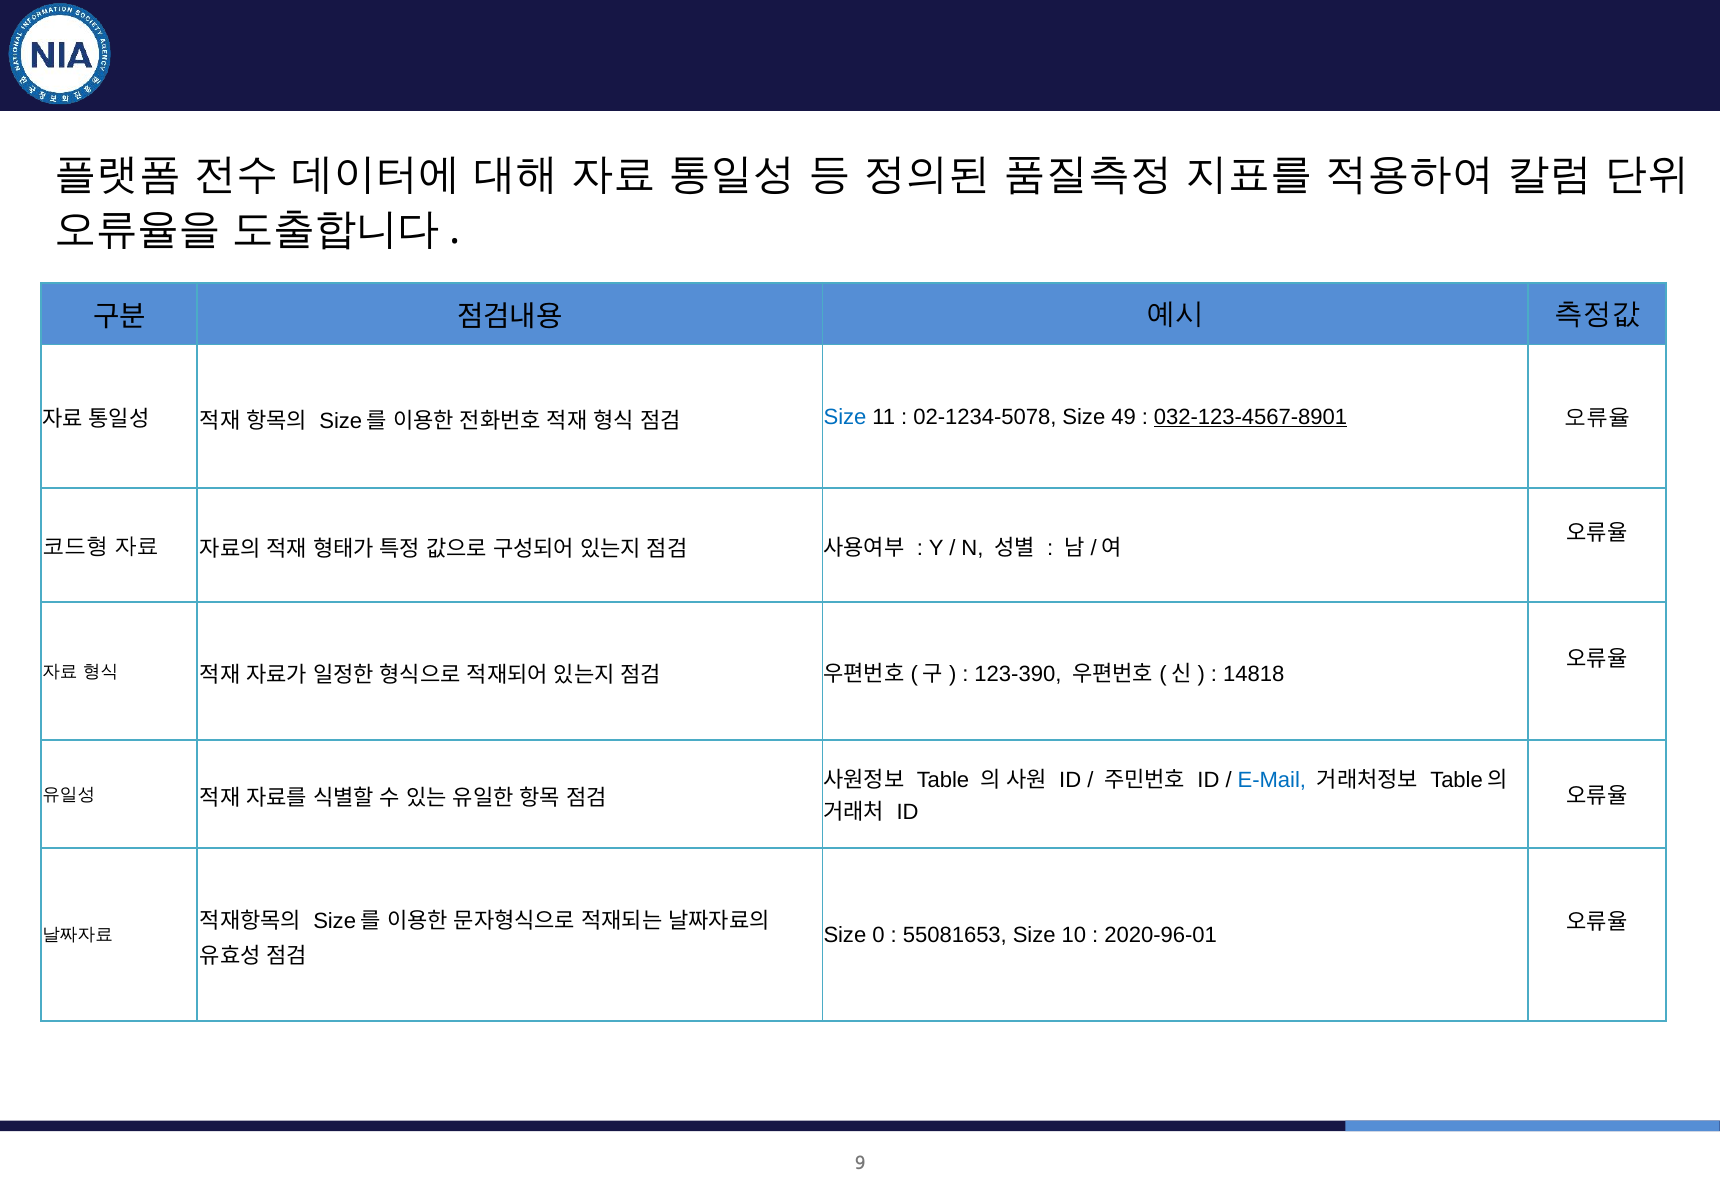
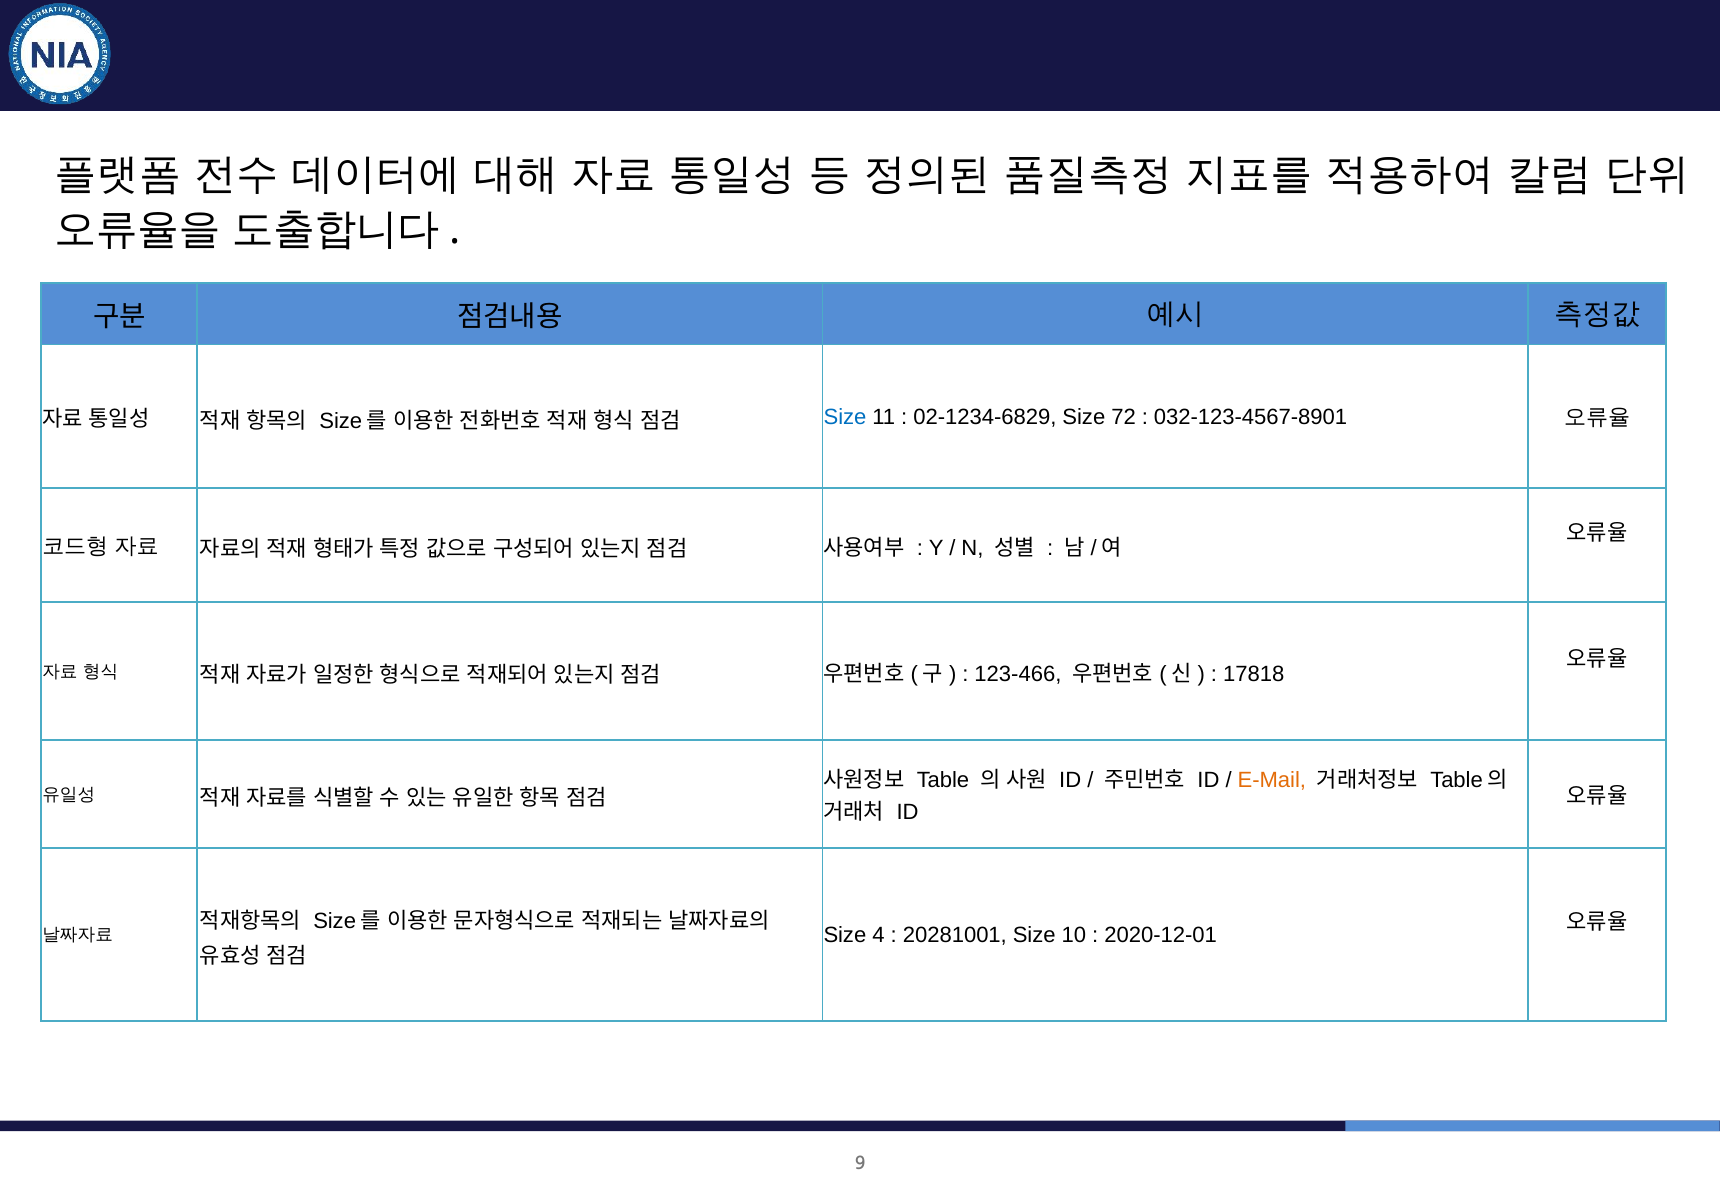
02-1234-5078: 02-1234-5078 -> 02-1234-6829 (985, 417)
49: 49 -> 72 (1124, 417)
032-123-4567-8901 underline: present -> none (1250, 417)
123-390: 123-390 -> 123-466 (1018, 674)
14818: 14818 -> 17818 (1254, 674)
E-Mail colour: blue -> orange (1272, 781)
0: 0 -> 4 (878, 935)
55081653: 55081653 -> 20281001 (955, 935)
2020-96-01: 2020-96-01 -> 2020-12-01 (1161, 935)
